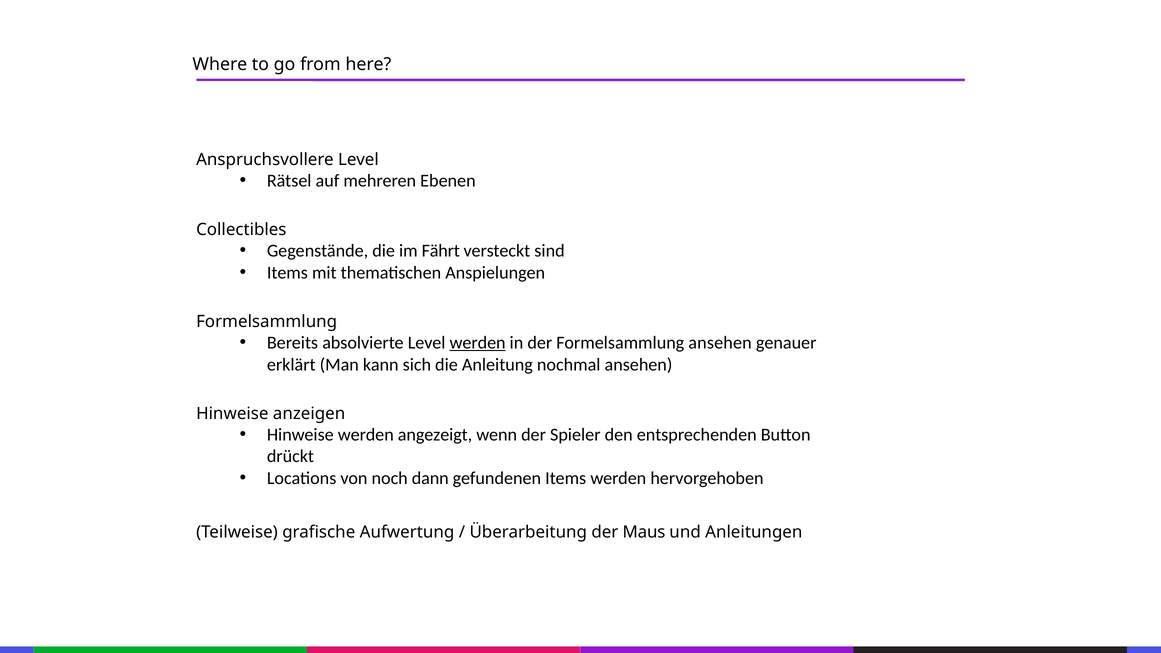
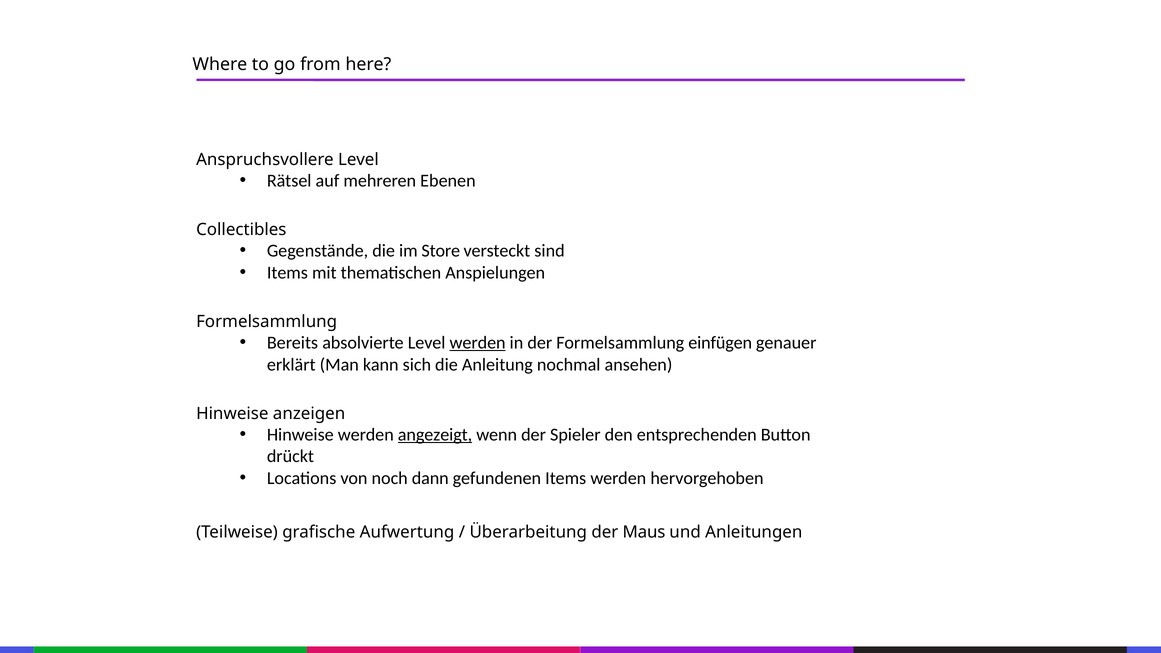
Fährt: Fährt -> Store (441, 251)
Formelsammlung ansehen: ansehen -> einfügen (720, 343)
angezeigt underline: none -> present (435, 435)
